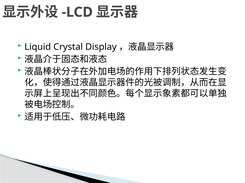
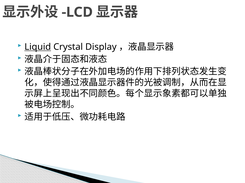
Liquid underline: none -> present (38, 47)
